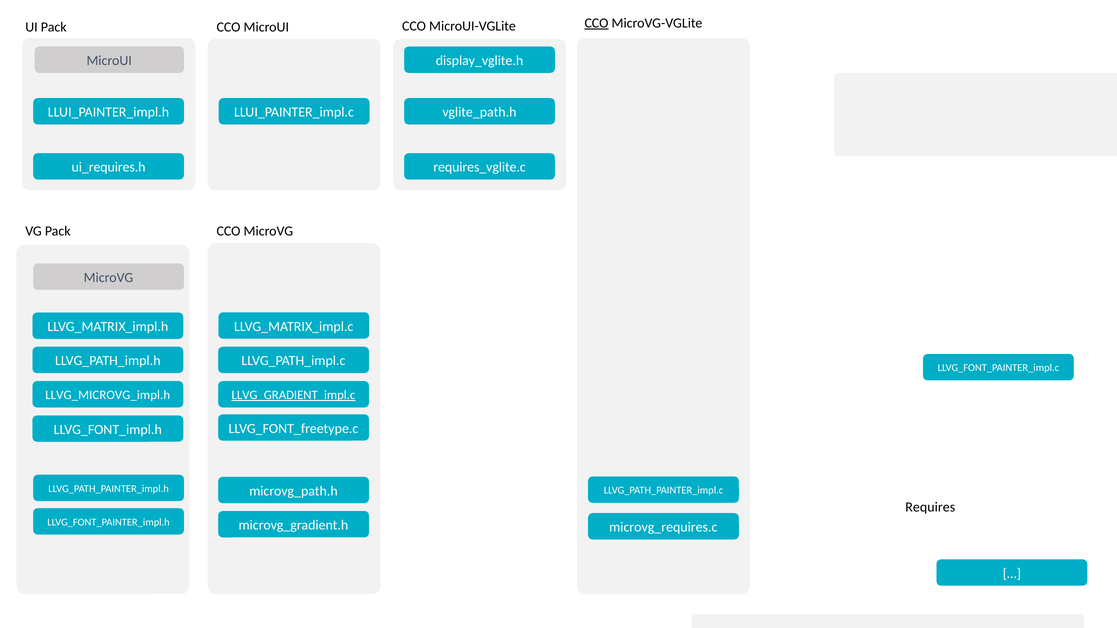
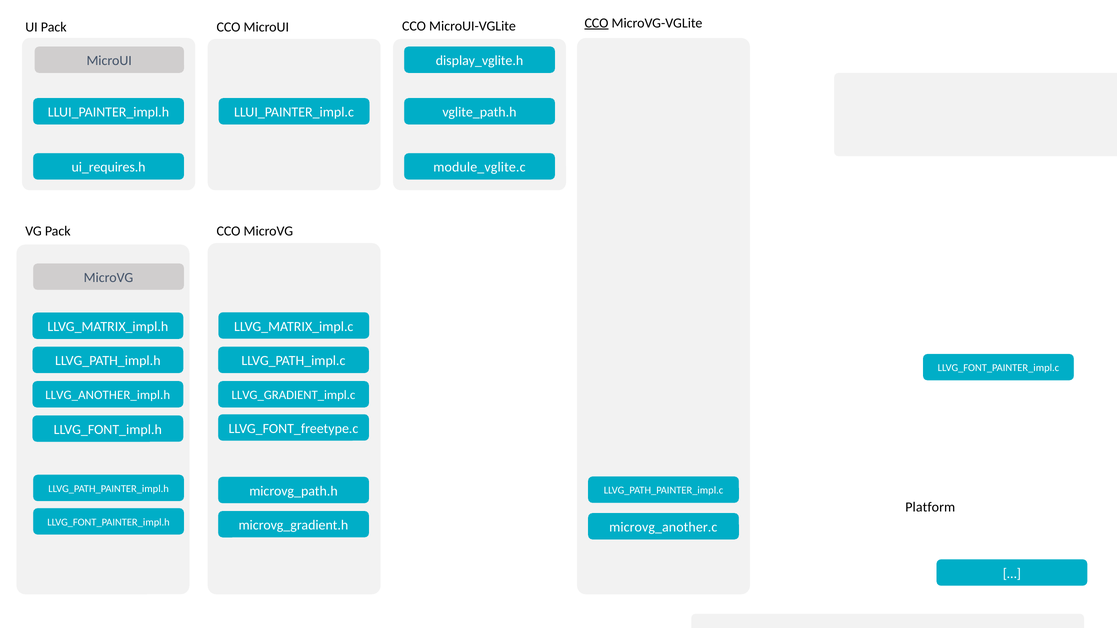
requires_vglite.c: requires_vglite.c -> module_vglite.c (479, 167)
LLVG_MICROVG_impl.h: LLVG_MICROVG_impl.h -> LLVG_ANOTHER_impl.h (108, 395)
LLVG_GRADIENT_impl.c underline: present -> none (293, 395)
Requires: Requires -> Platform (930, 508)
microvg_requires.c: microvg_requires.c -> microvg_another.c (663, 527)
